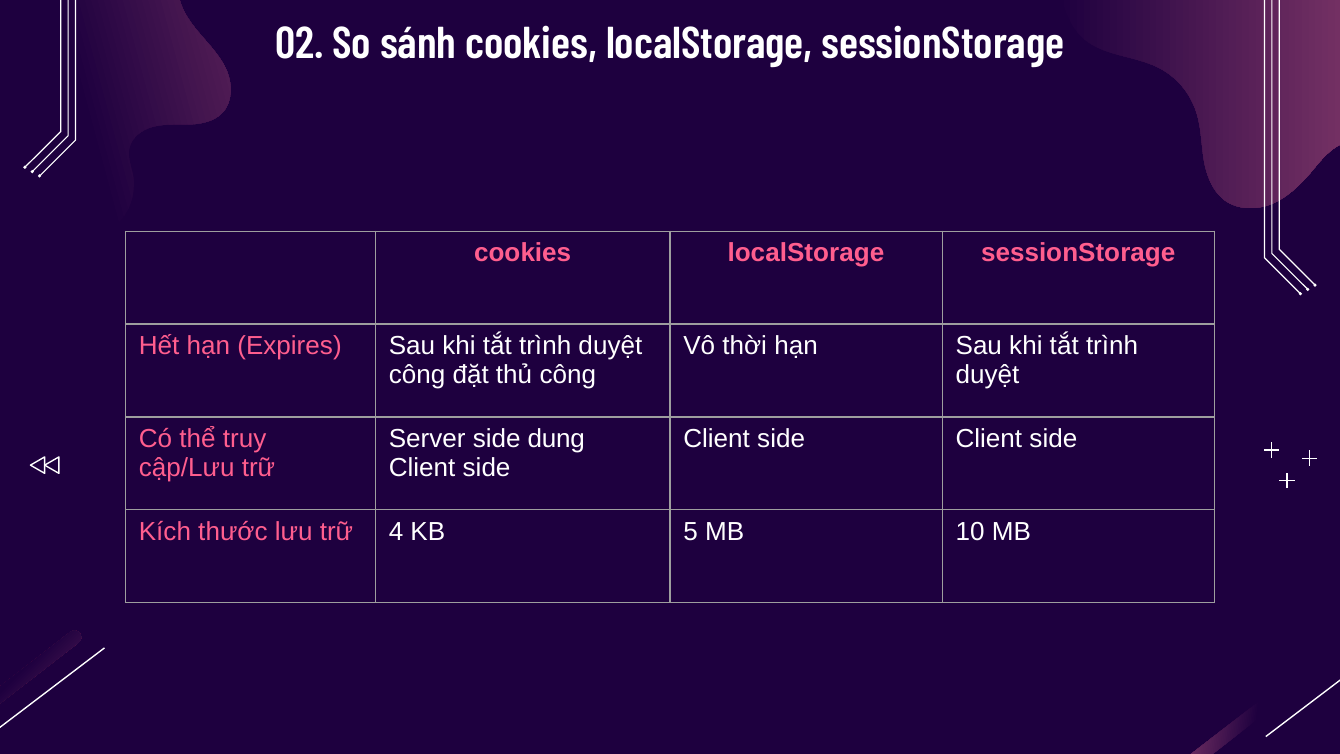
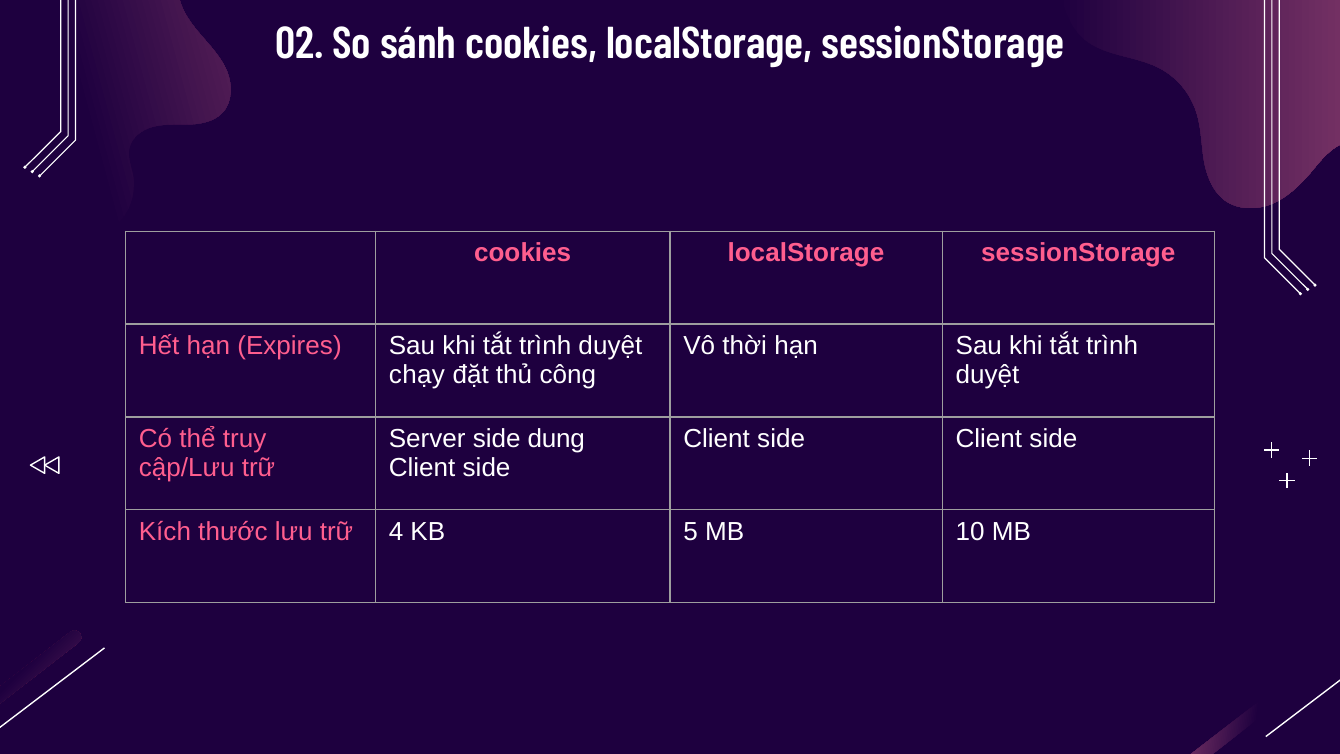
công: công -> chạy (417, 375)
